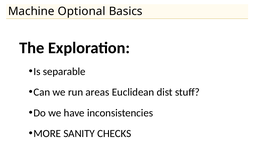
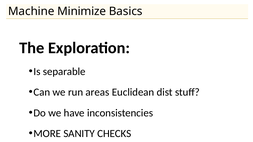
Optional: Optional -> Minimize (82, 11)
